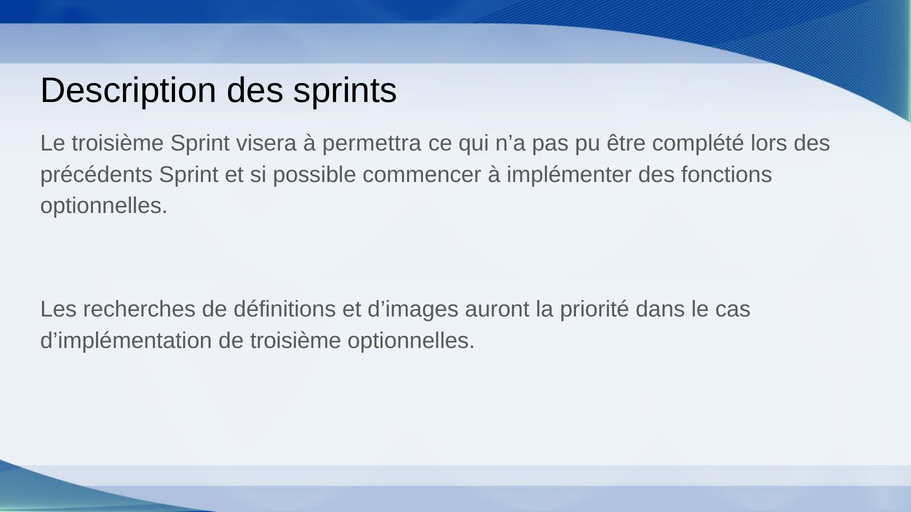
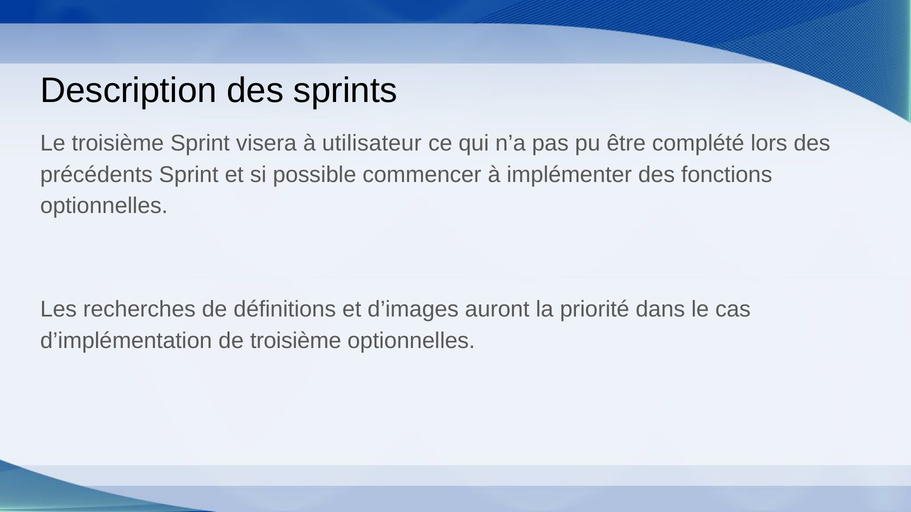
permettra: permettra -> utilisateur (372, 143)
